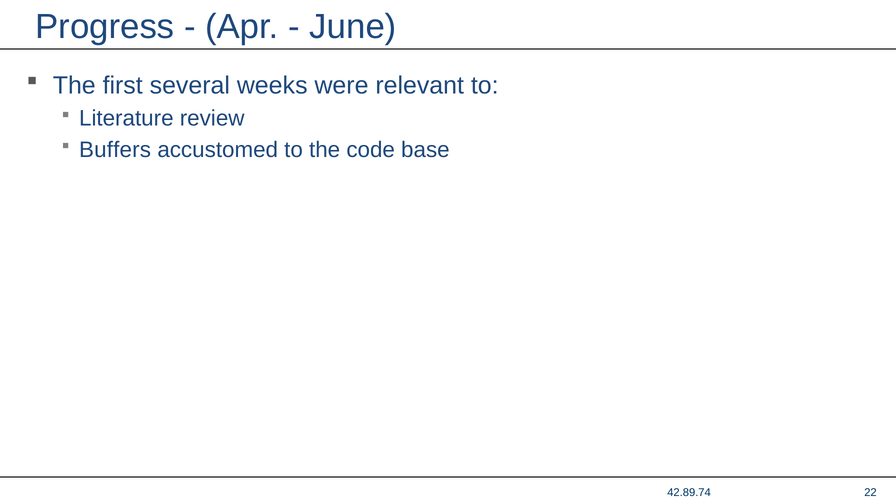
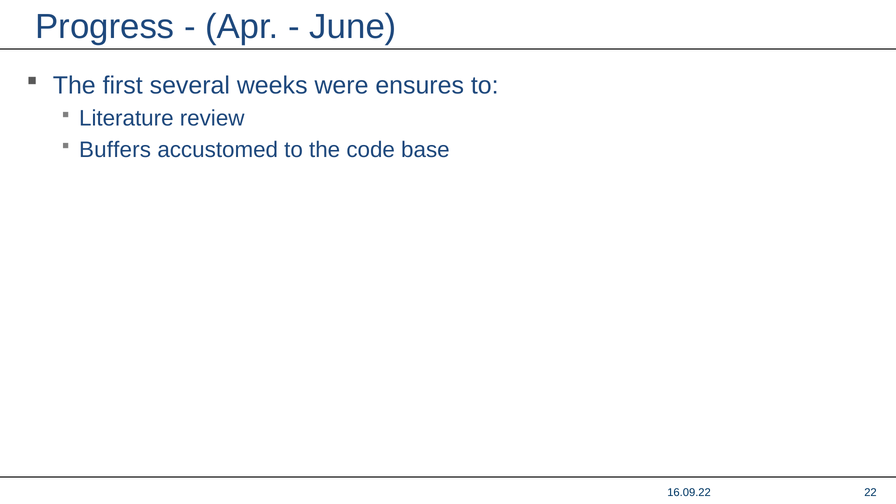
relevant: relevant -> ensures (420, 86)
42.89.74: 42.89.74 -> 16.09.22 (689, 493)
